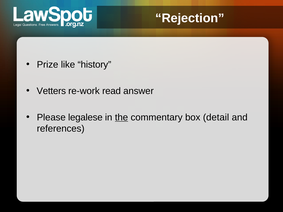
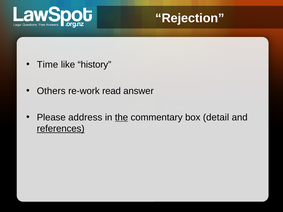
Prize: Prize -> Time (48, 65)
Vetters: Vetters -> Others (51, 91)
legalese: legalese -> address (85, 117)
references underline: none -> present (61, 129)
